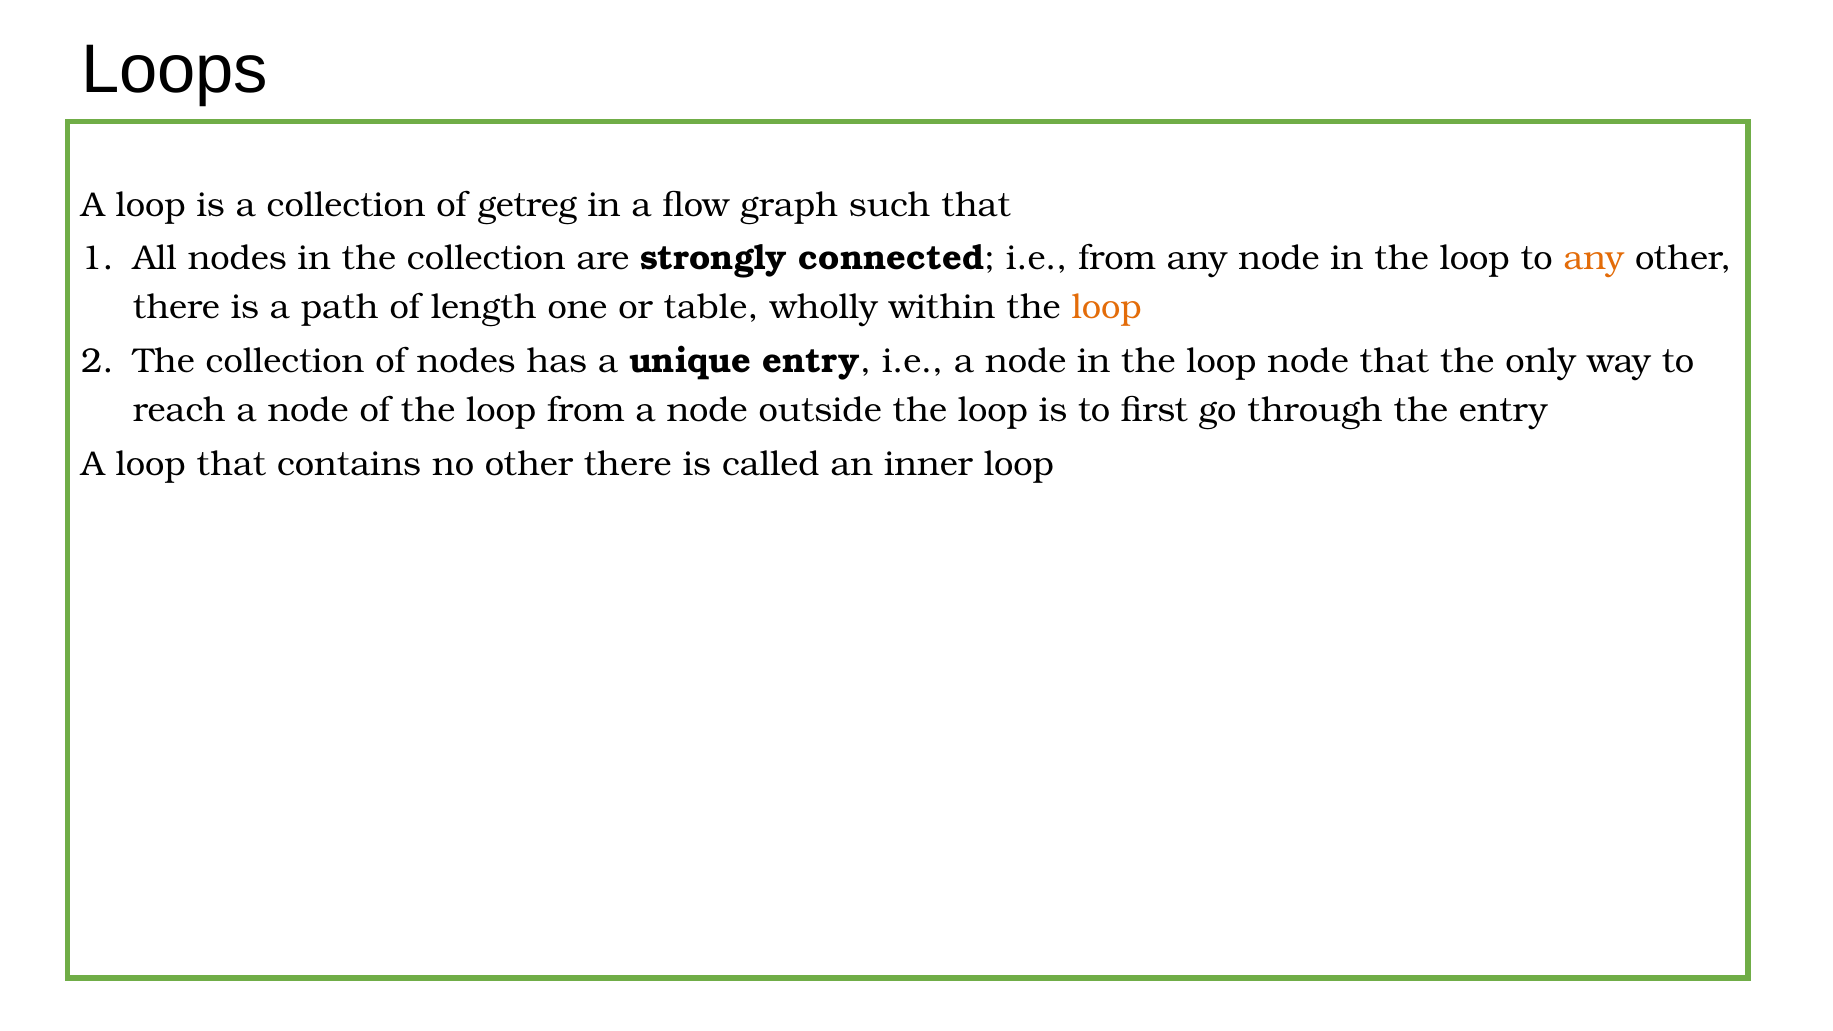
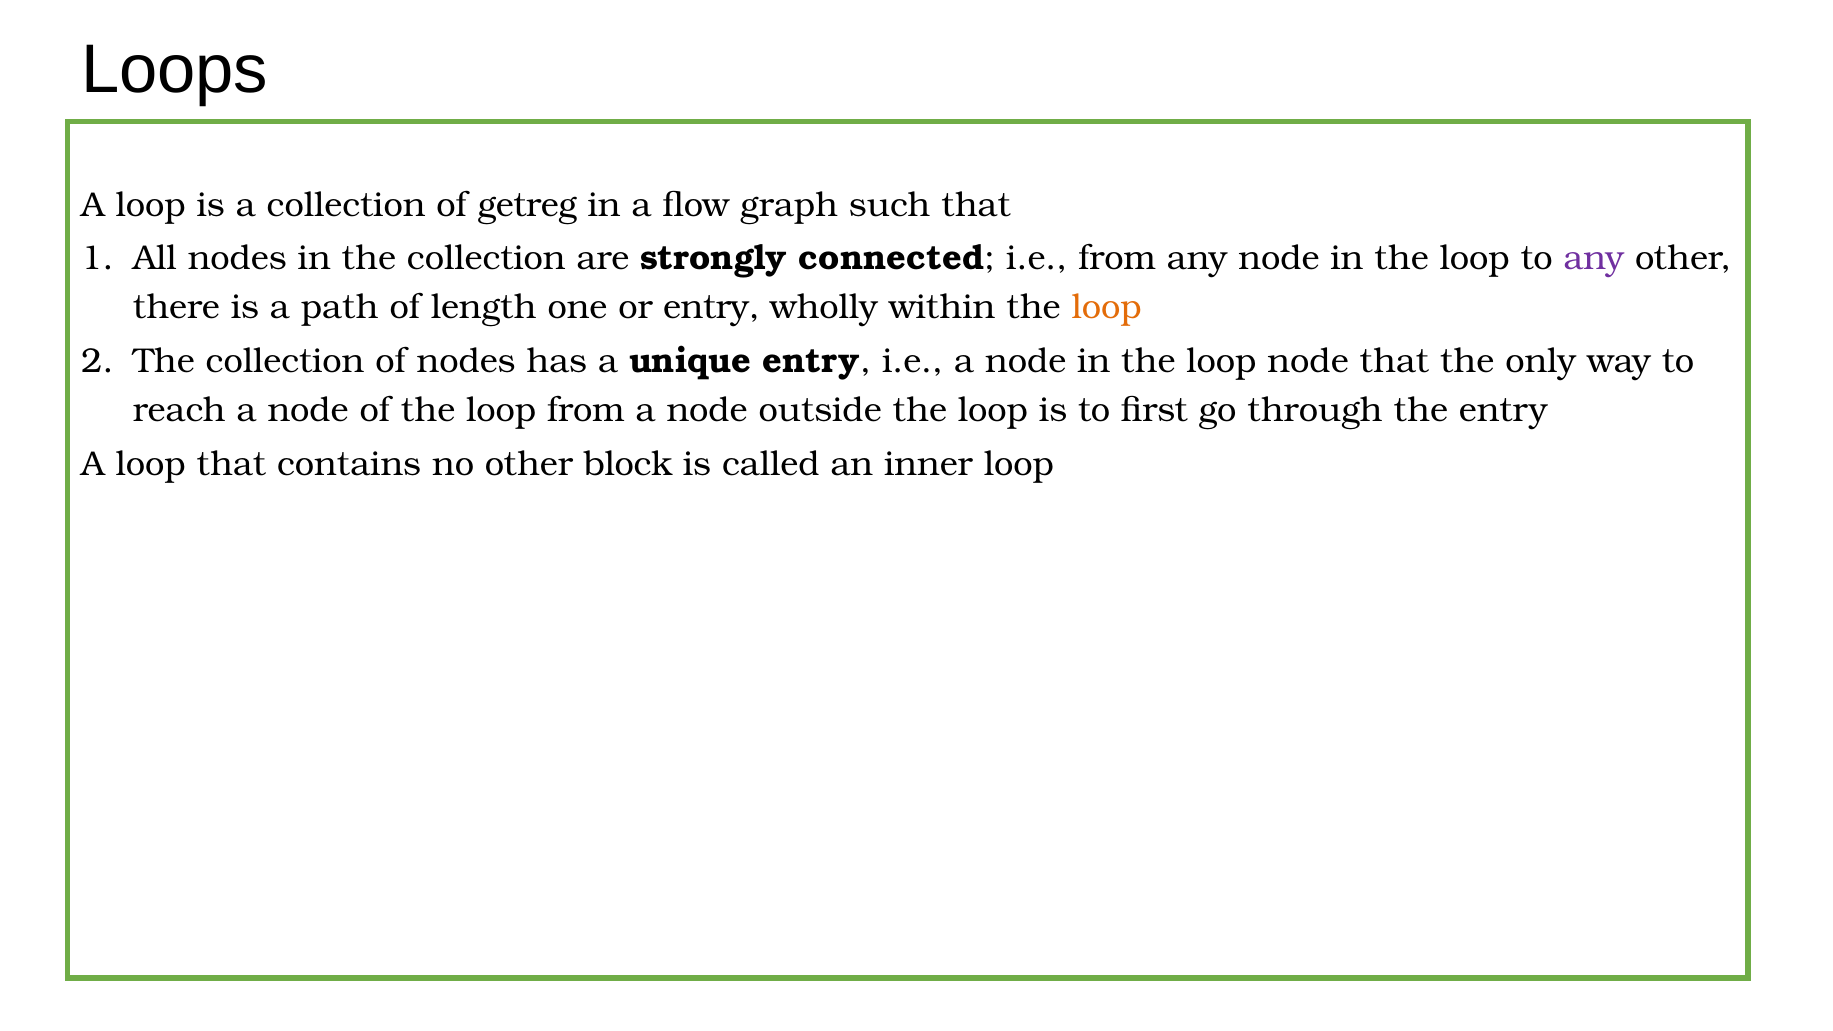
any colour: orange -> purple (1594, 258)
or table: table -> entry (711, 308)
no other there: there -> block (628, 464)
